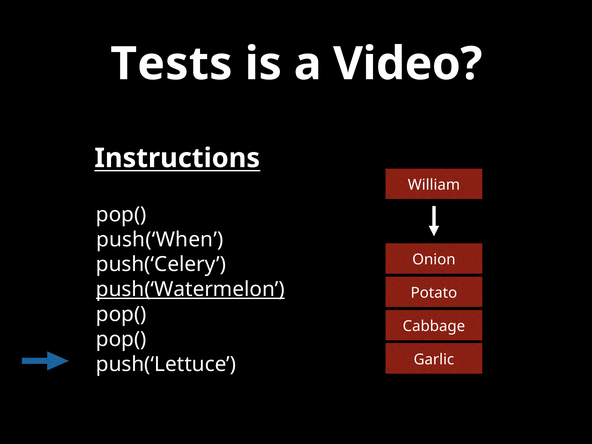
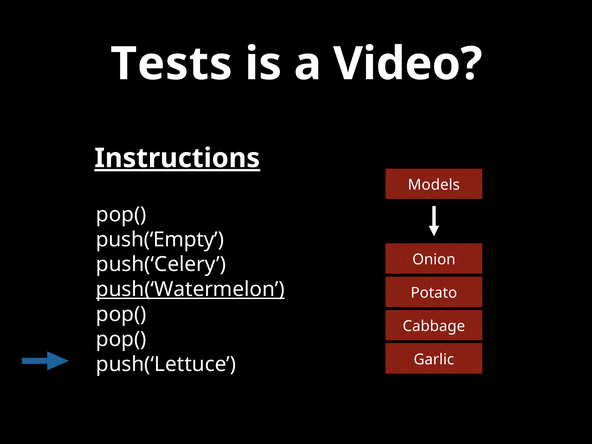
Instructions underline: none -> present (177, 158)
William: William -> Models (434, 185)
push(‘When: push(‘When -> push(‘Empty (160, 239)
